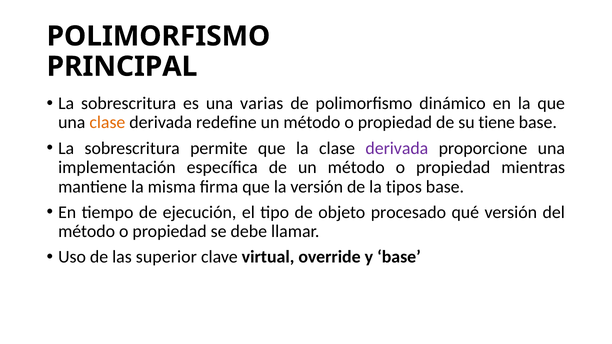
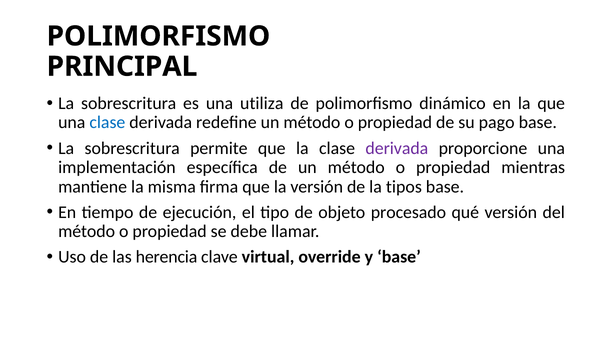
varias: varias -> utiliza (262, 103)
clase colour: orange -> blue (107, 123)
tiene: tiene -> pago (497, 123)
superior: superior -> herencia (167, 257)
